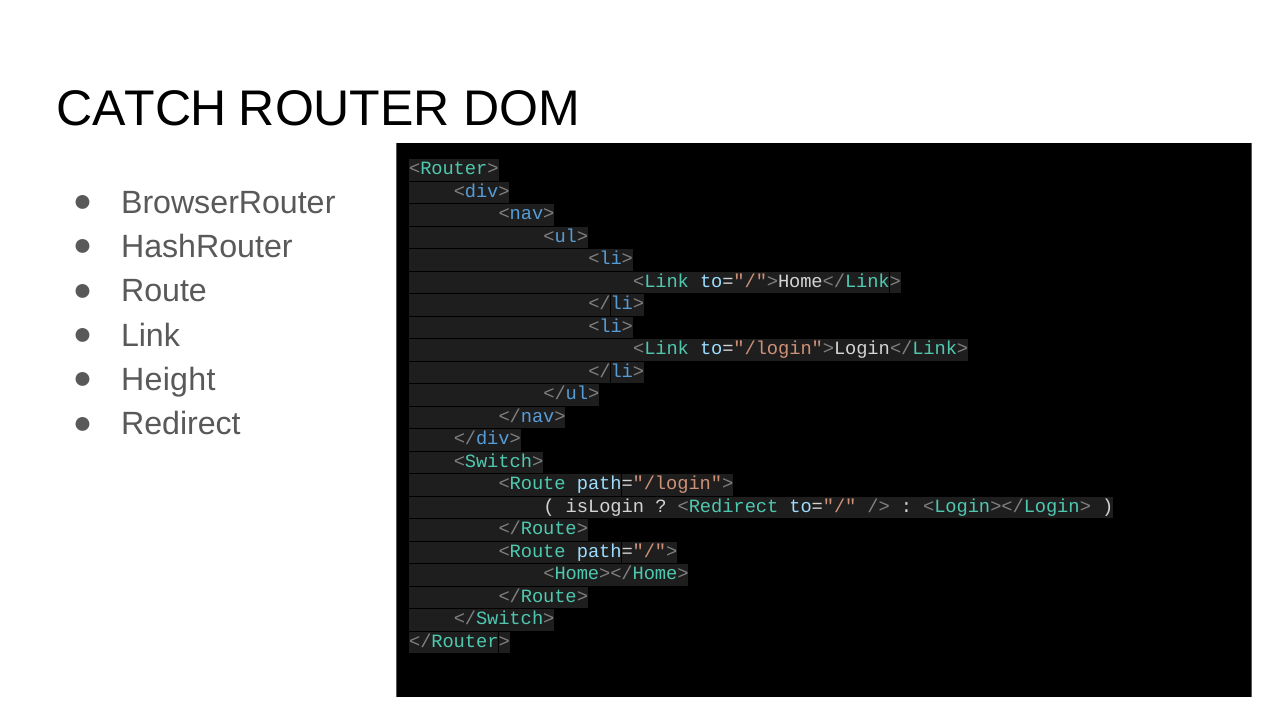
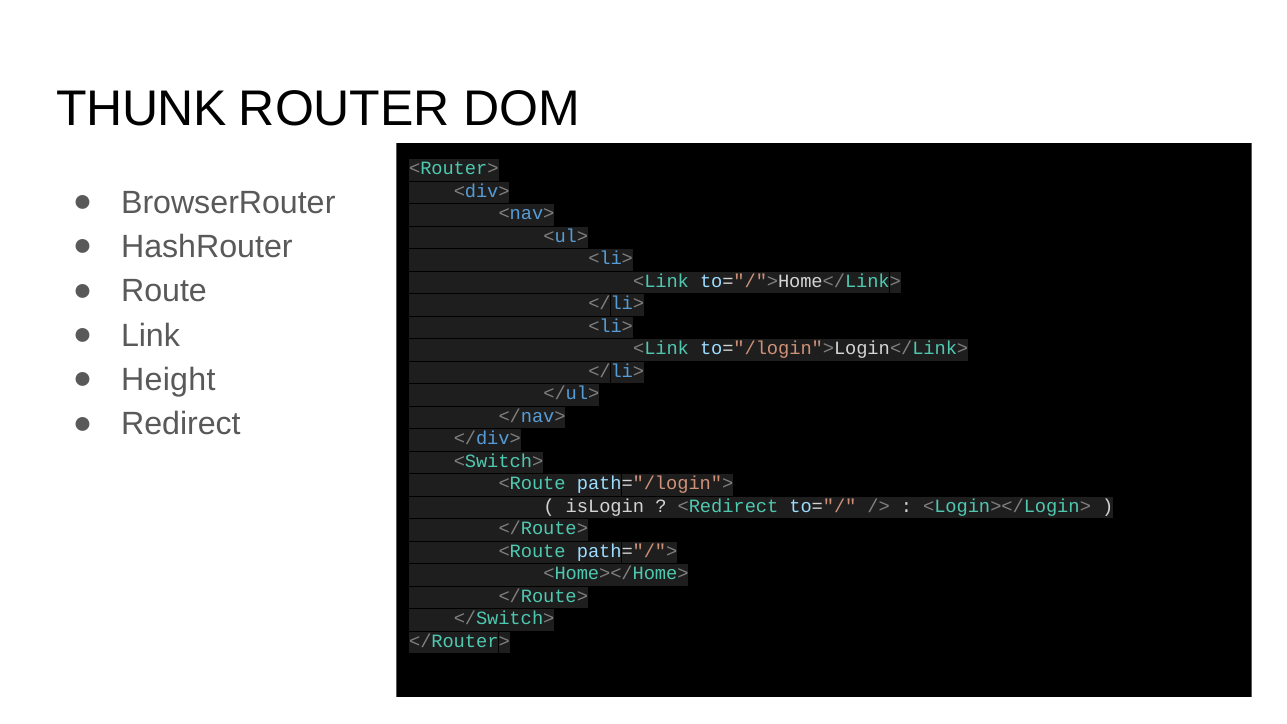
CATCH: CATCH -> THUNK (142, 109)
